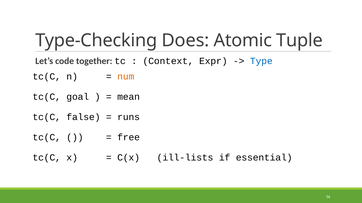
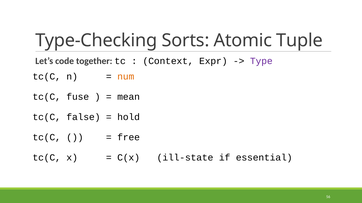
Does: Does -> Sorts (185, 41)
Type colour: blue -> purple (261, 61)
goal: goal -> fuse (78, 97)
runs: runs -> hold (129, 117)
ill-lists: ill-lists -> ill-state (185, 158)
